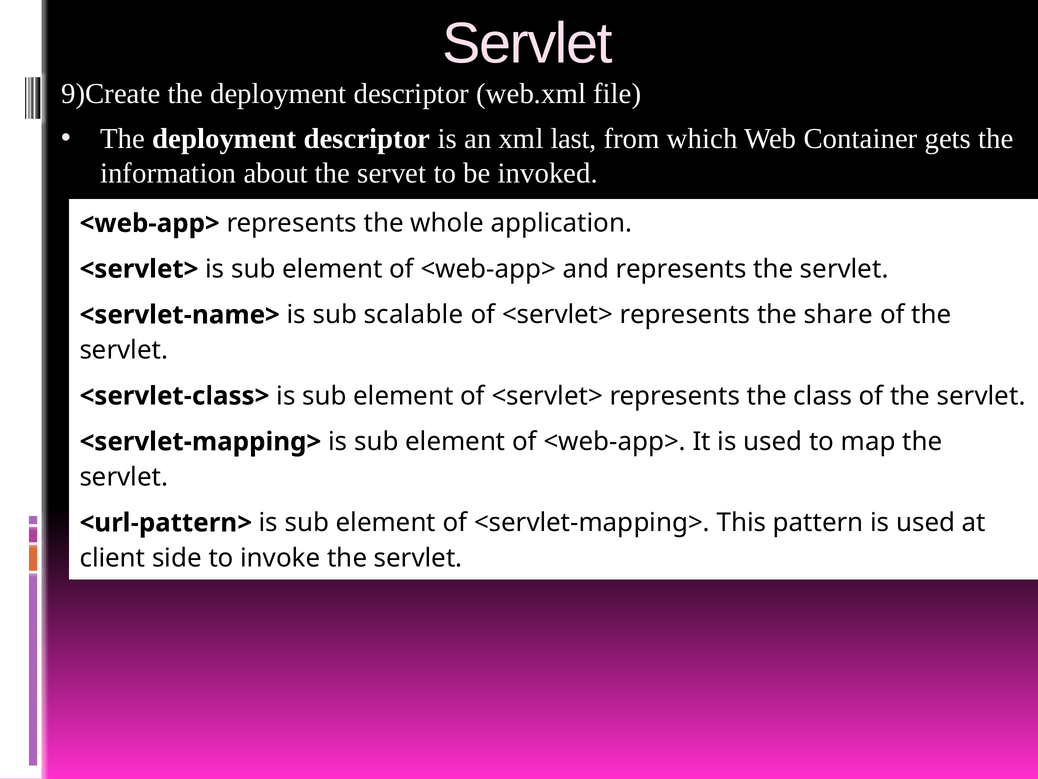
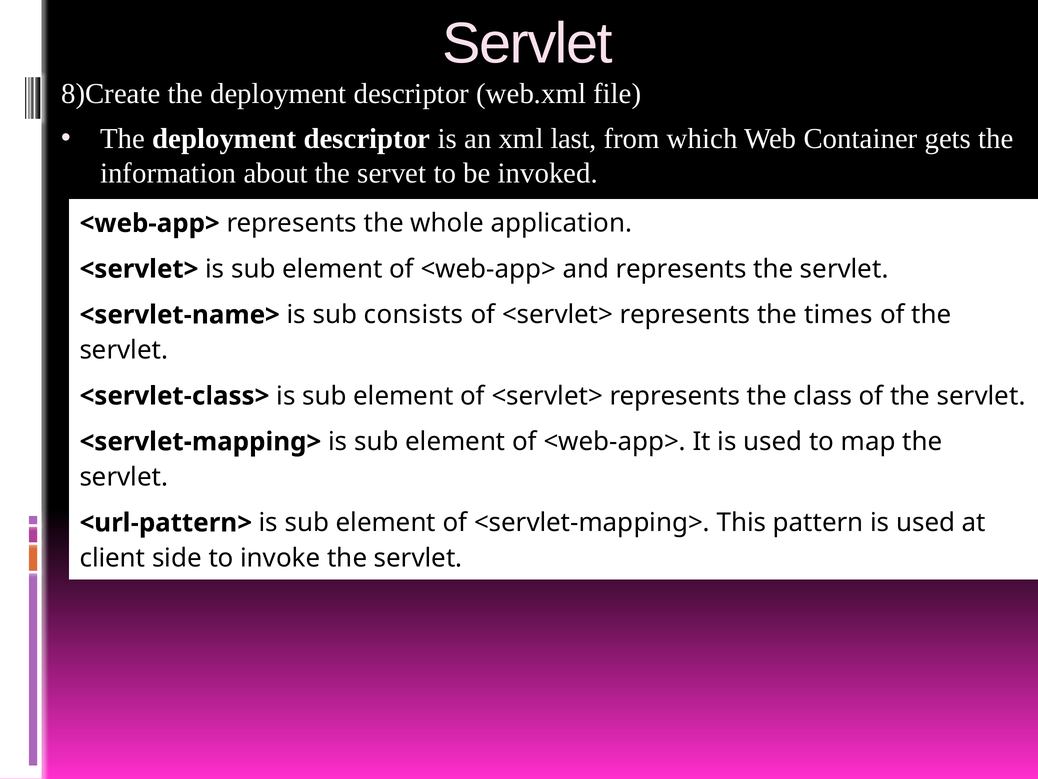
9)Create: 9)Create -> 8)Create (111, 94)
scalable: scalable -> consists (414, 315)
share: share -> times (838, 315)
